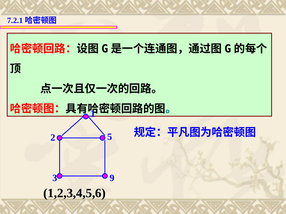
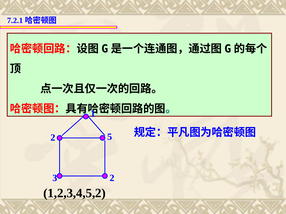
3 9: 9 -> 2 (112, 178)
1,2,3,4,5,6: 1,2,3,4,5,6 -> 1,2,3,4,5,2 (75, 193)
